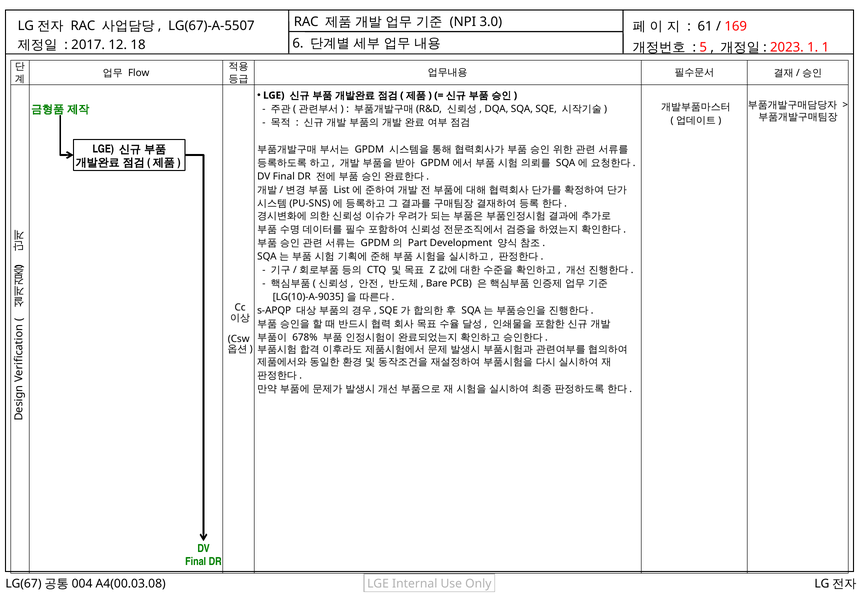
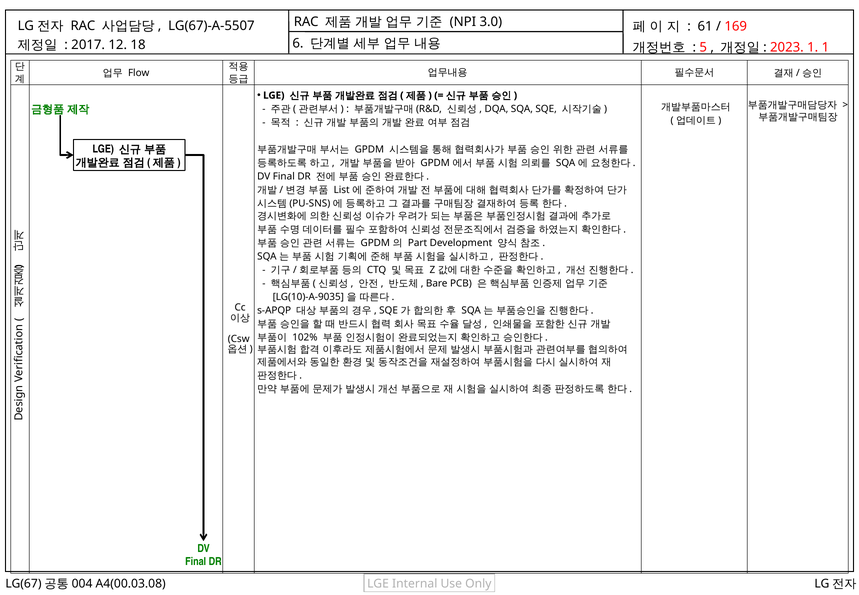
678%: 678% -> 102% (305, 337)
